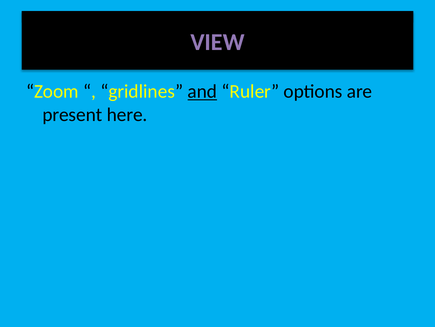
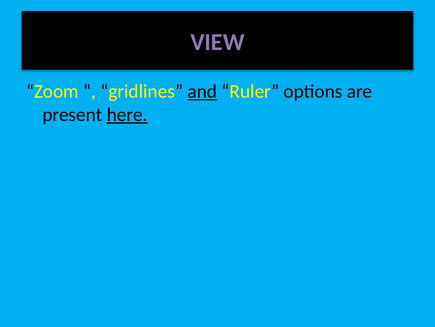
here underline: none -> present (127, 114)
